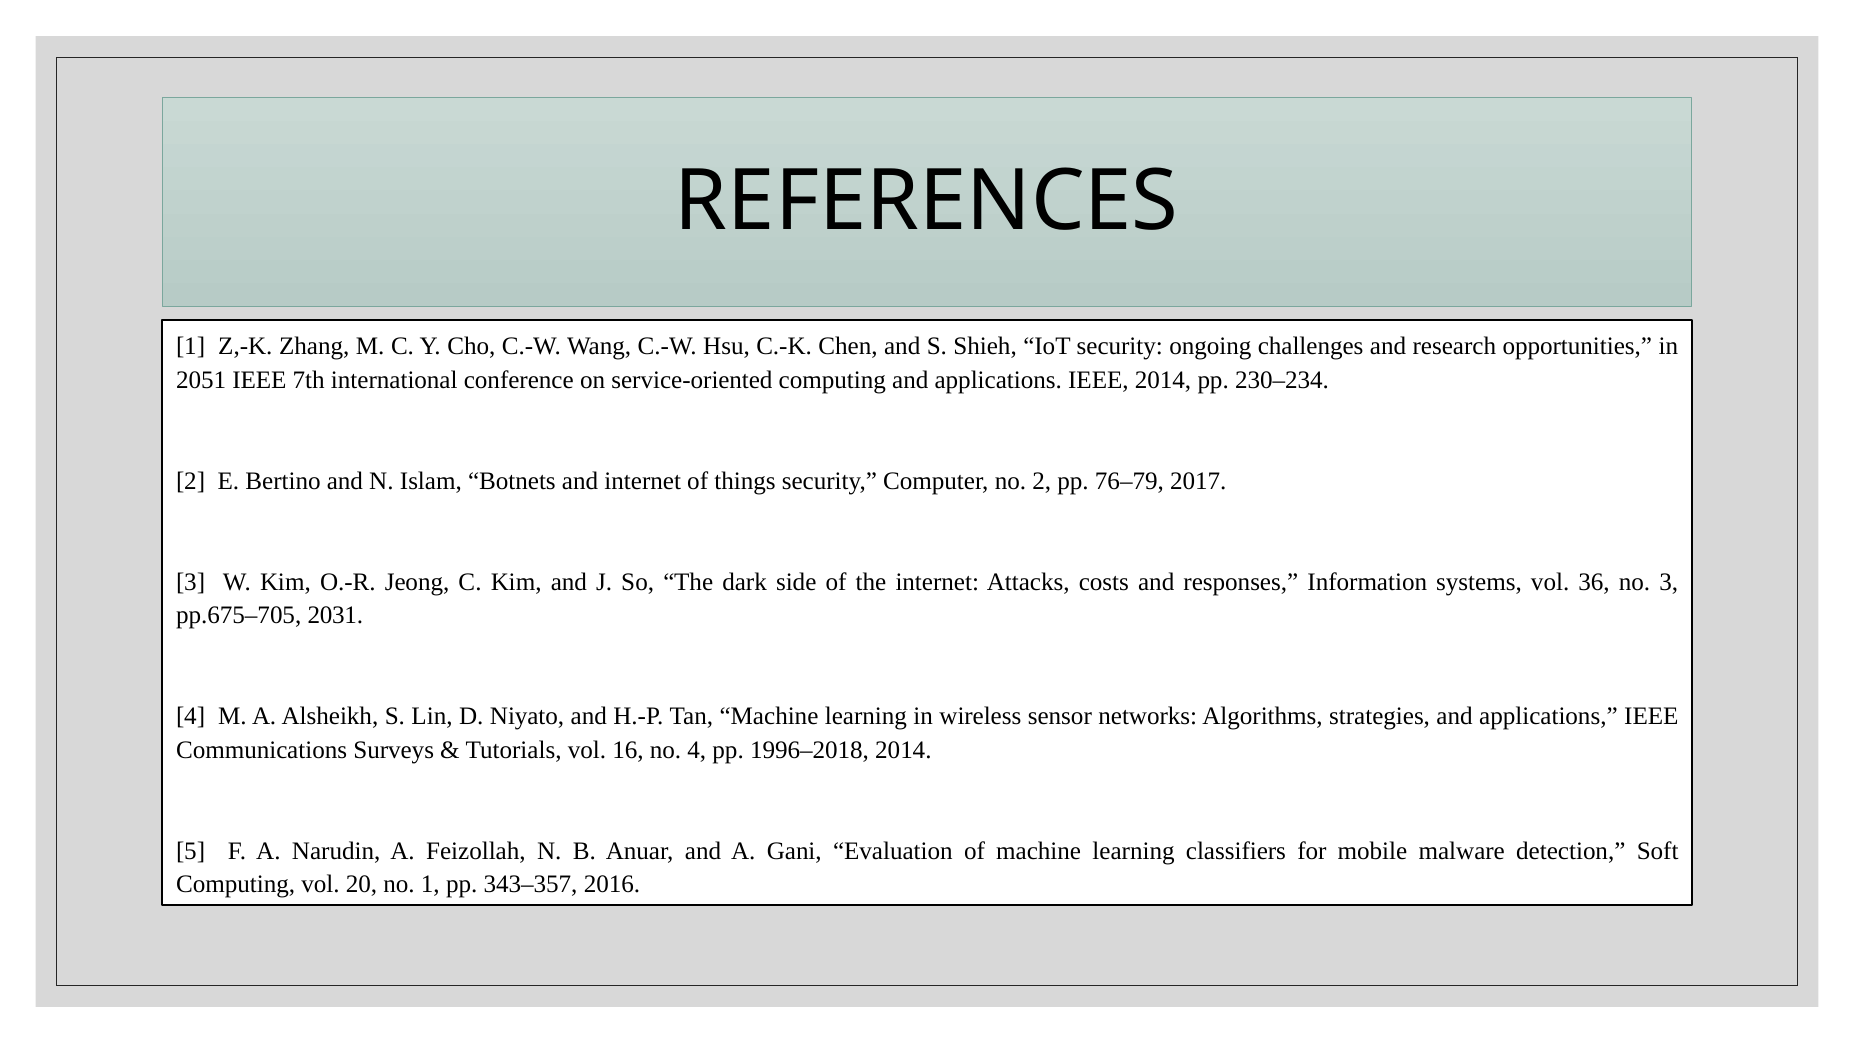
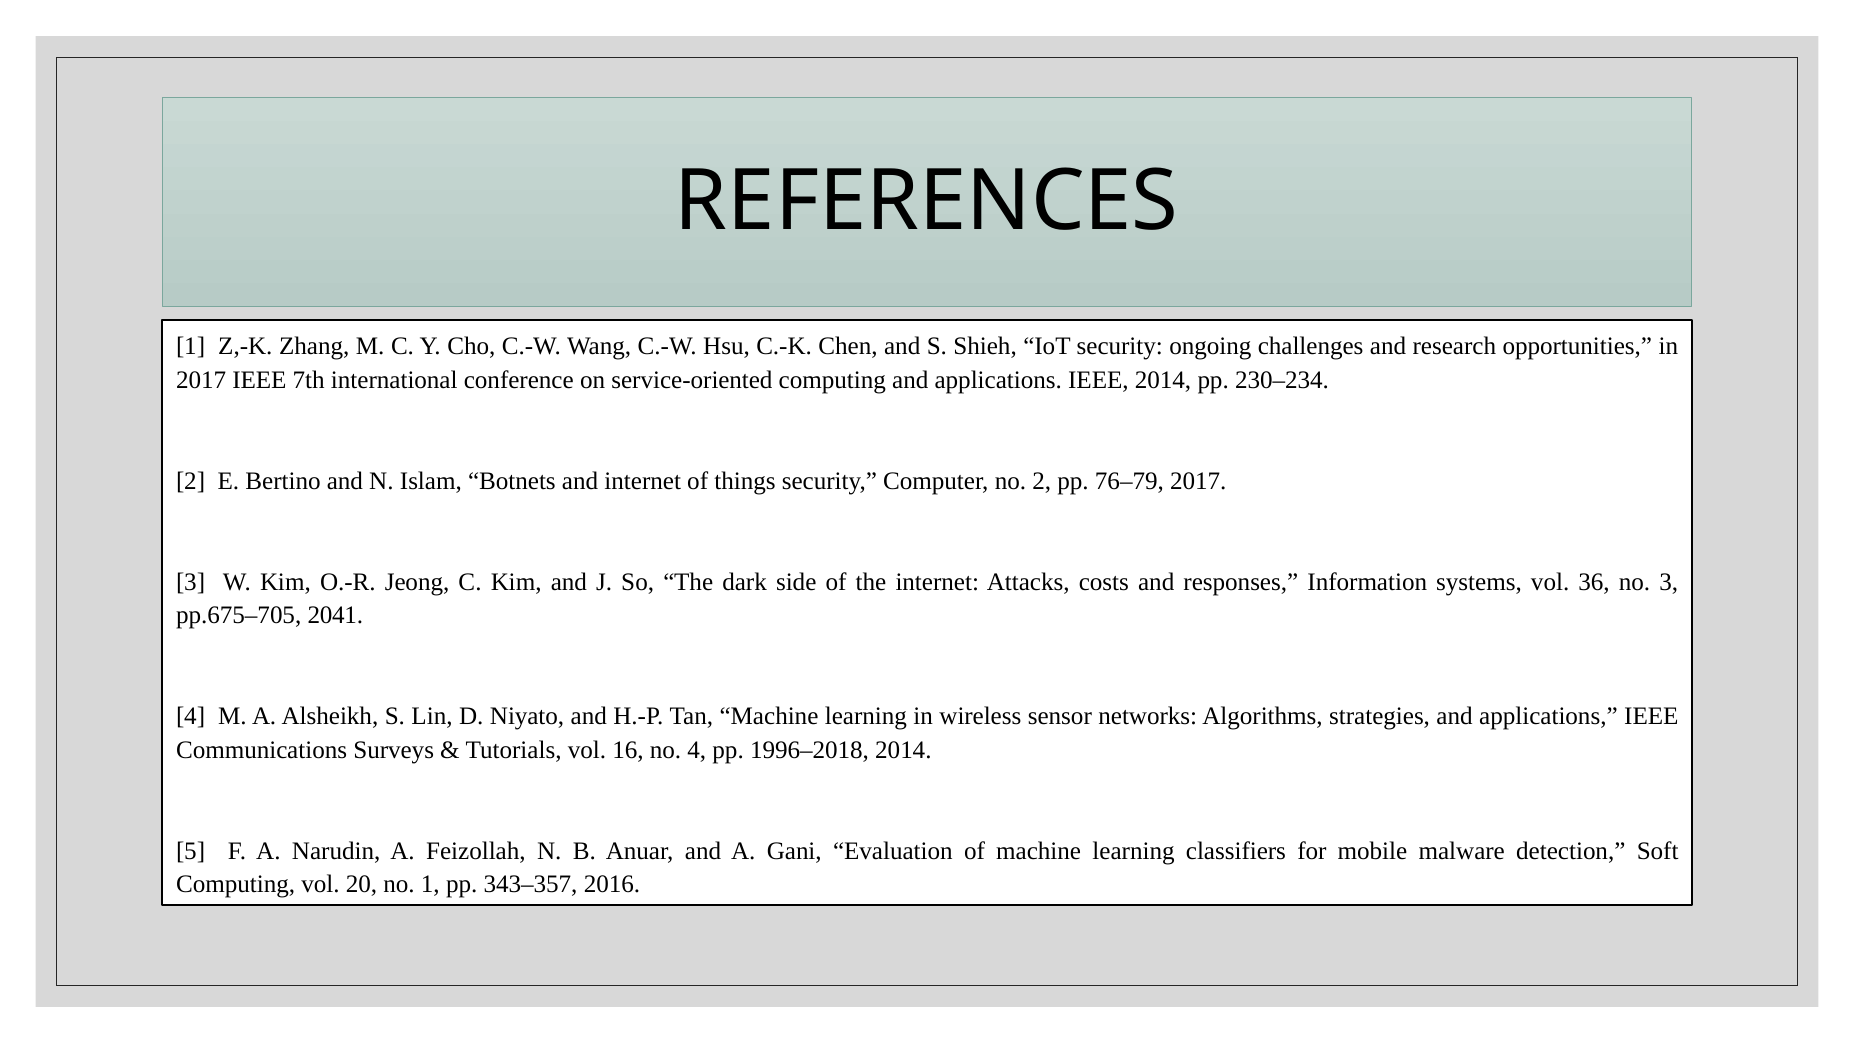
2051: 2051 -> 2017 (201, 380)
2031: 2031 -> 2041 (335, 615)
